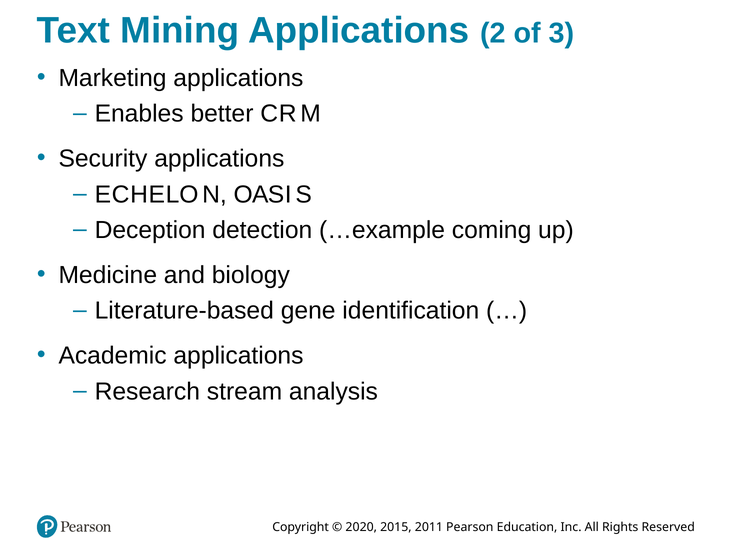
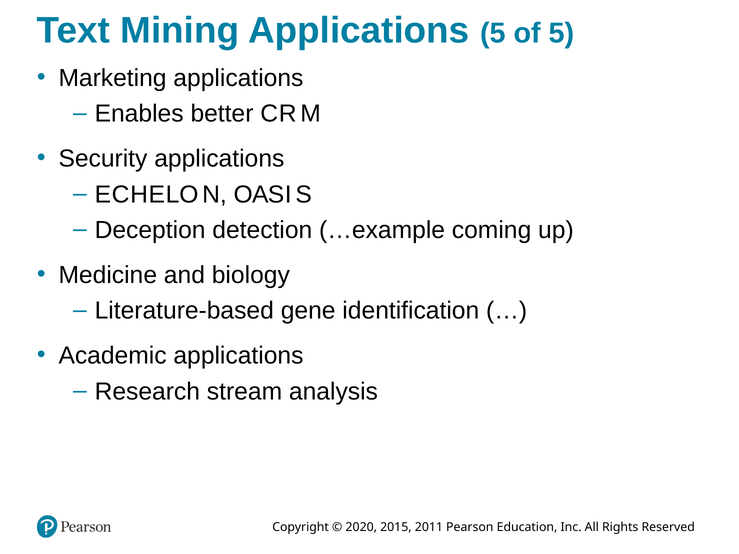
Applications 2: 2 -> 5 (493, 33)
of 3: 3 -> 5 (562, 33)
